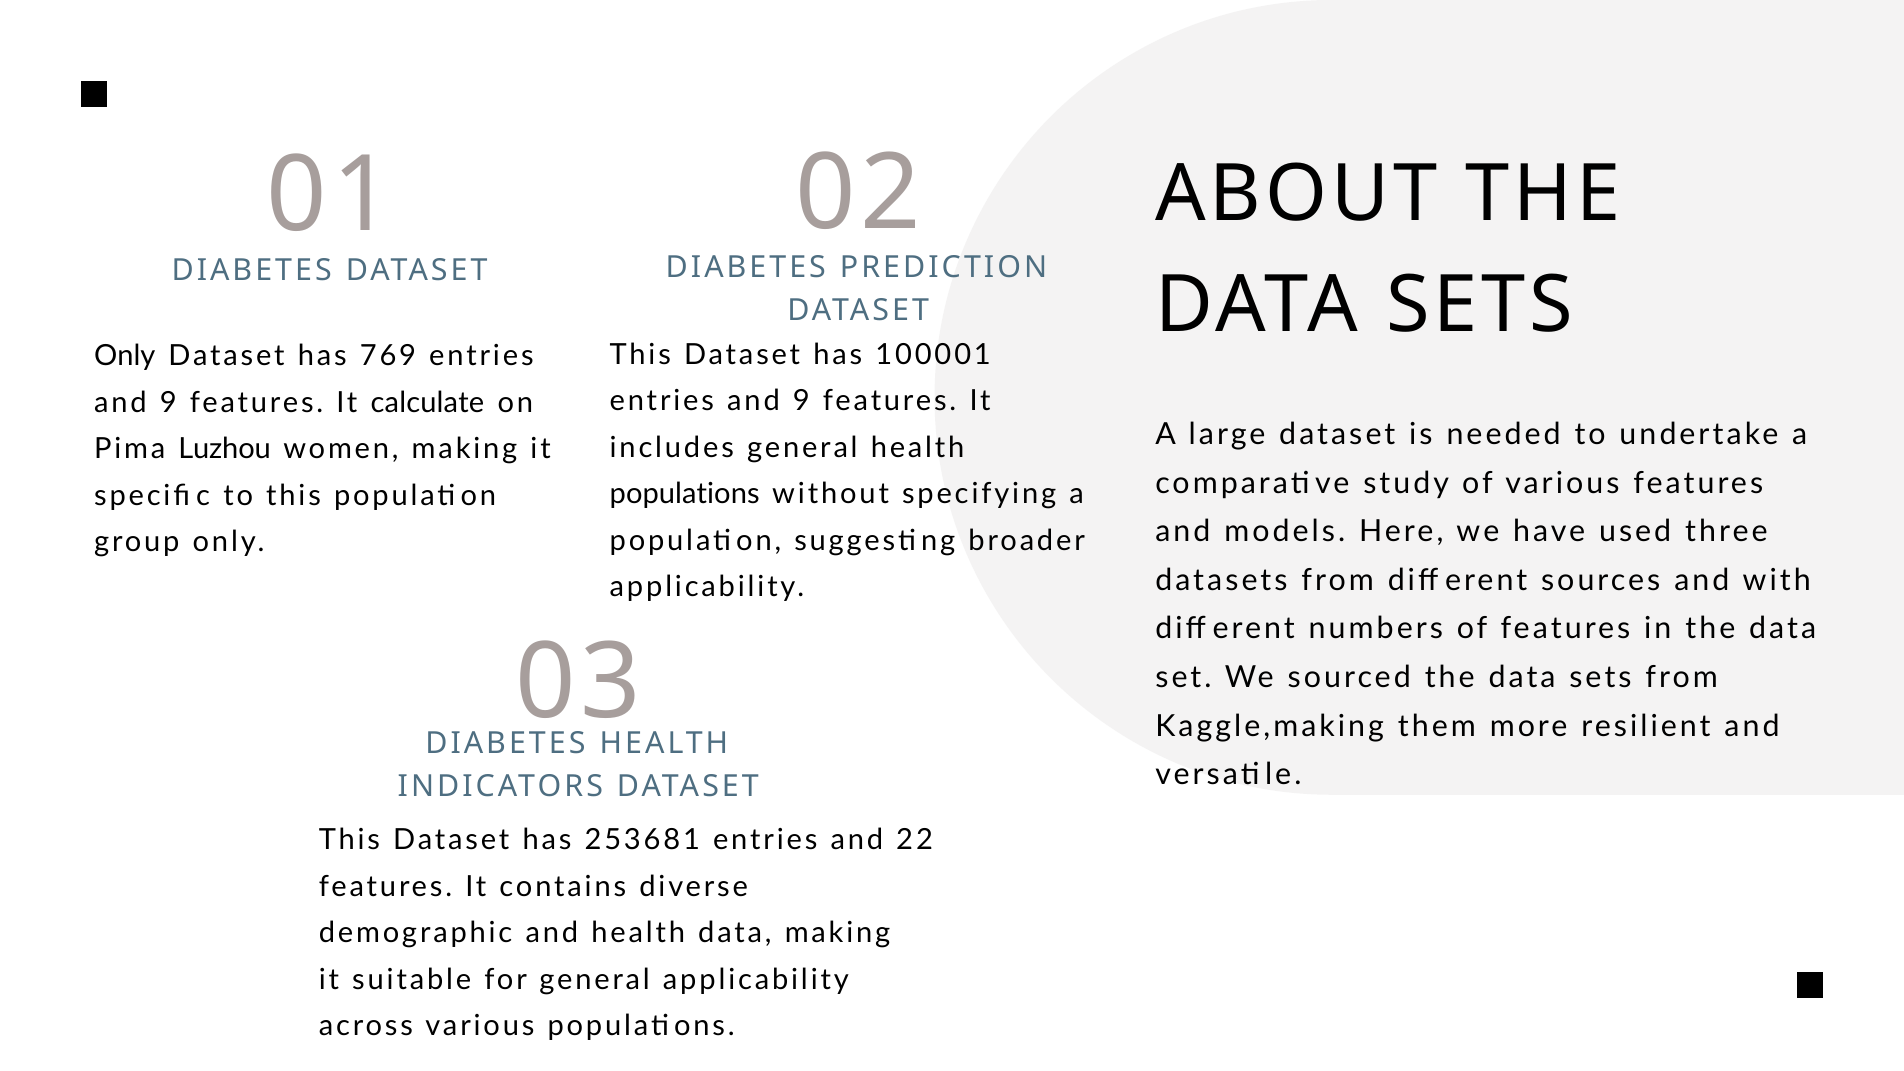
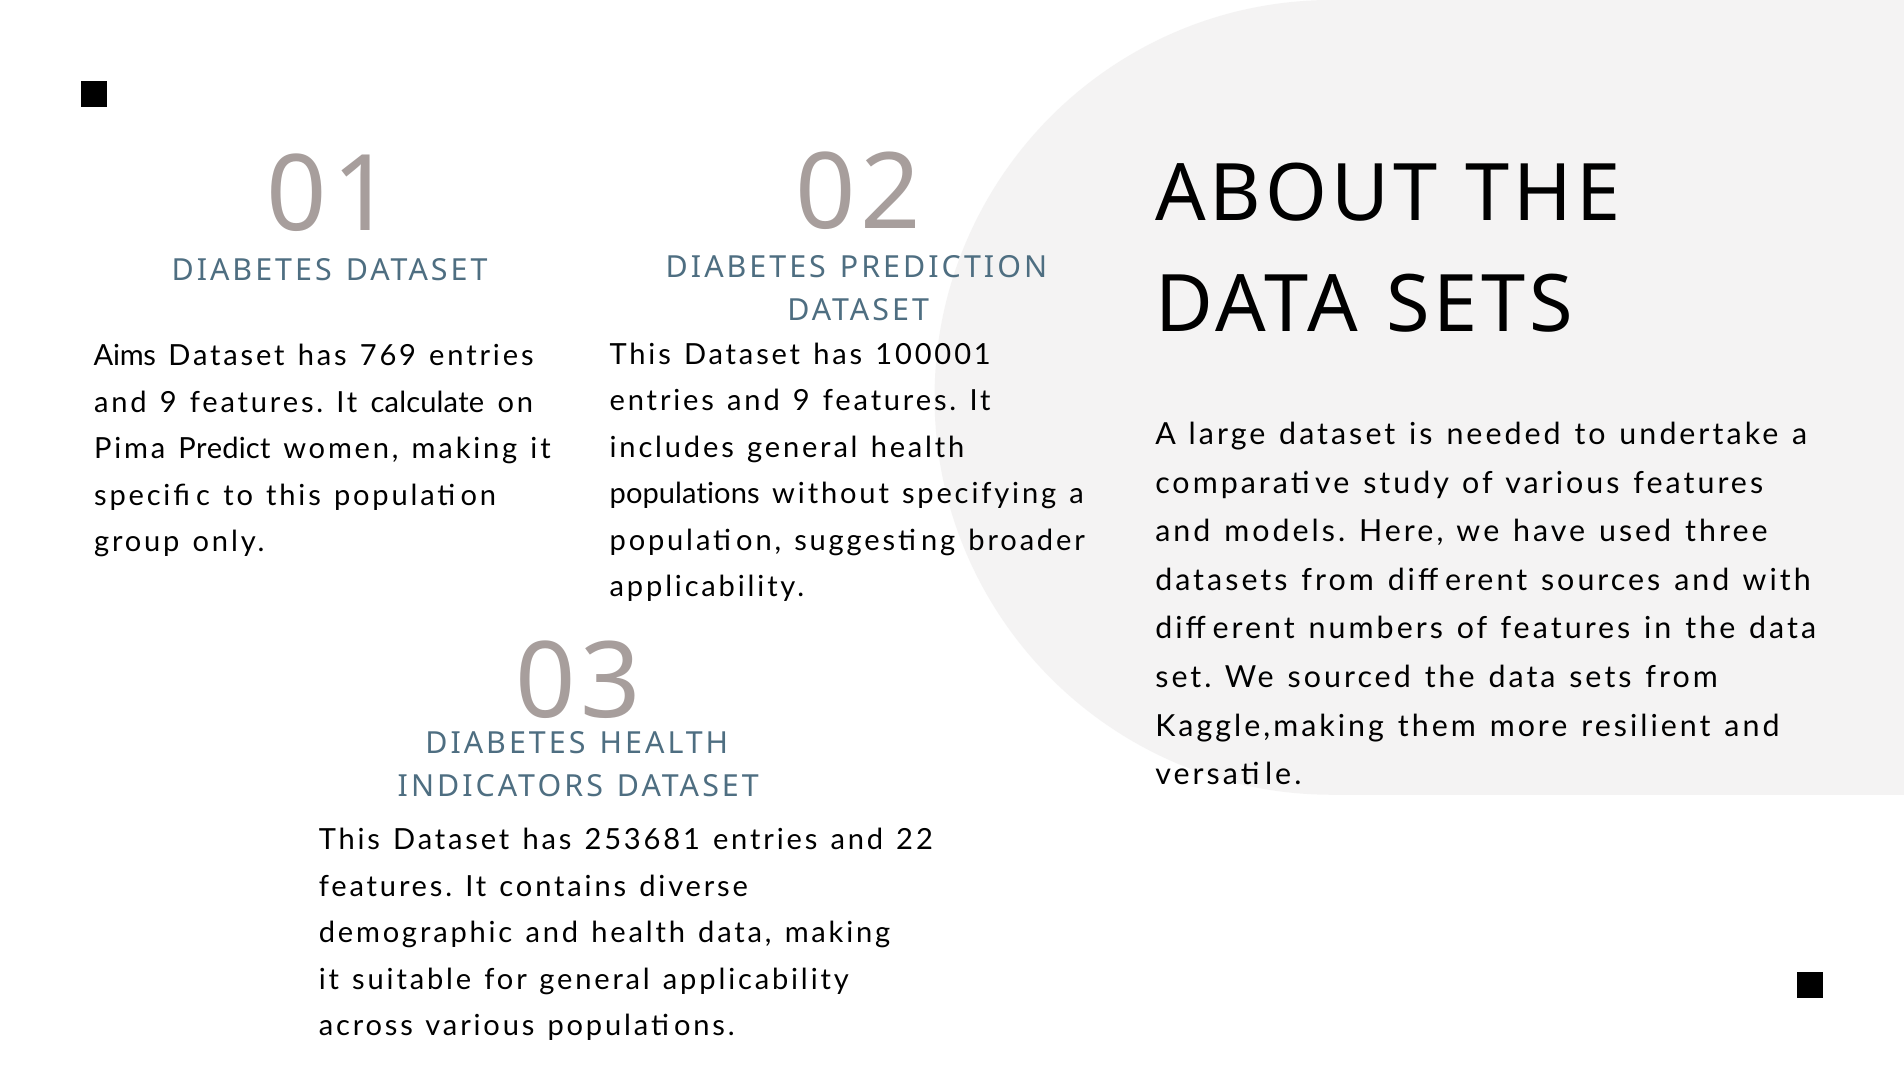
Only: Only -> Aims (125, 356)
Luzhou: Luzhou -> Predict (224, 449)
